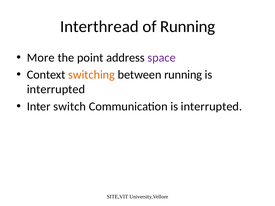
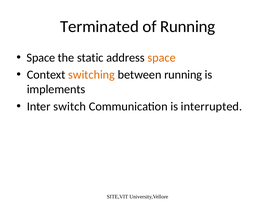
Interthread: Interthread -> Terminated (99, 27)
More: More -> Space (41, 58)
point: point -> static (90, 58)
space colour: purple -> orange (162, 58)
interrupted: interrupted -> implements (56, 89)
